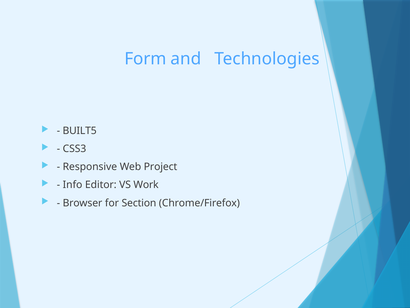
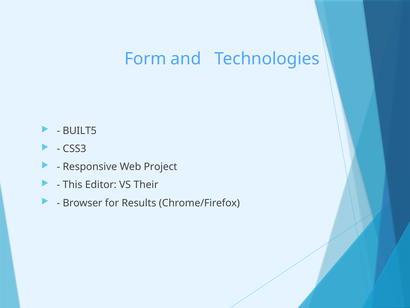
Info: Info -> This (73, 185)
Work: Work -> Their (146, 185)
Section: Section -> Results (139, 203)
